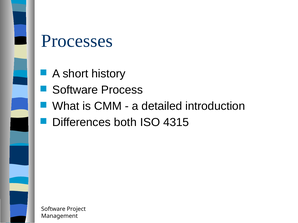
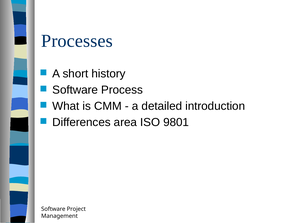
both: both -> area (125, 123)
4315: 4315 -> 9801 (176, 123)
